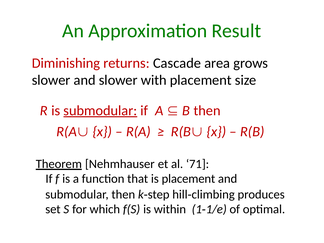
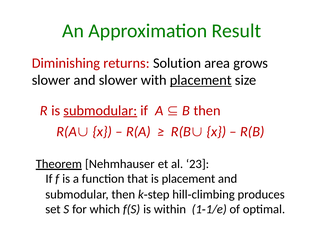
Cascade: Cascade -> Solution (177, 63)
placement underline: none -> present (201, 80)
71: 71 -> 23 (198, 164)
